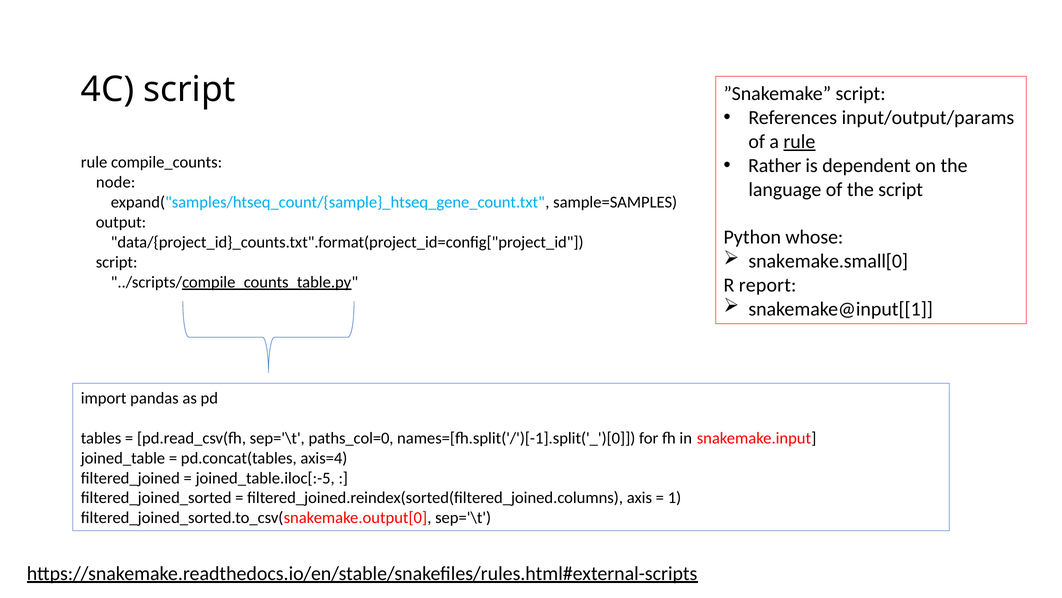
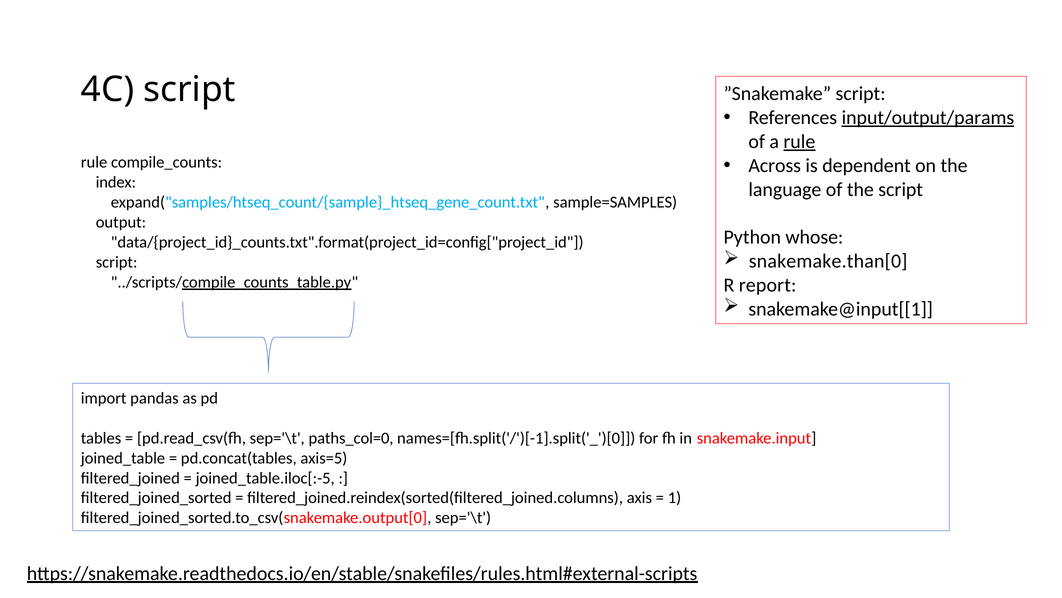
input/output/params underline: none -> present (928, 118)
Rather: Rather -> Across (775, 165)
node: node -> index (116, 182)
snakemake.small[0: snakemake.small[0 -> snakemake.than[0 (828, 261)
axis=4: axis=4 -> axis=5 (324, 458)
